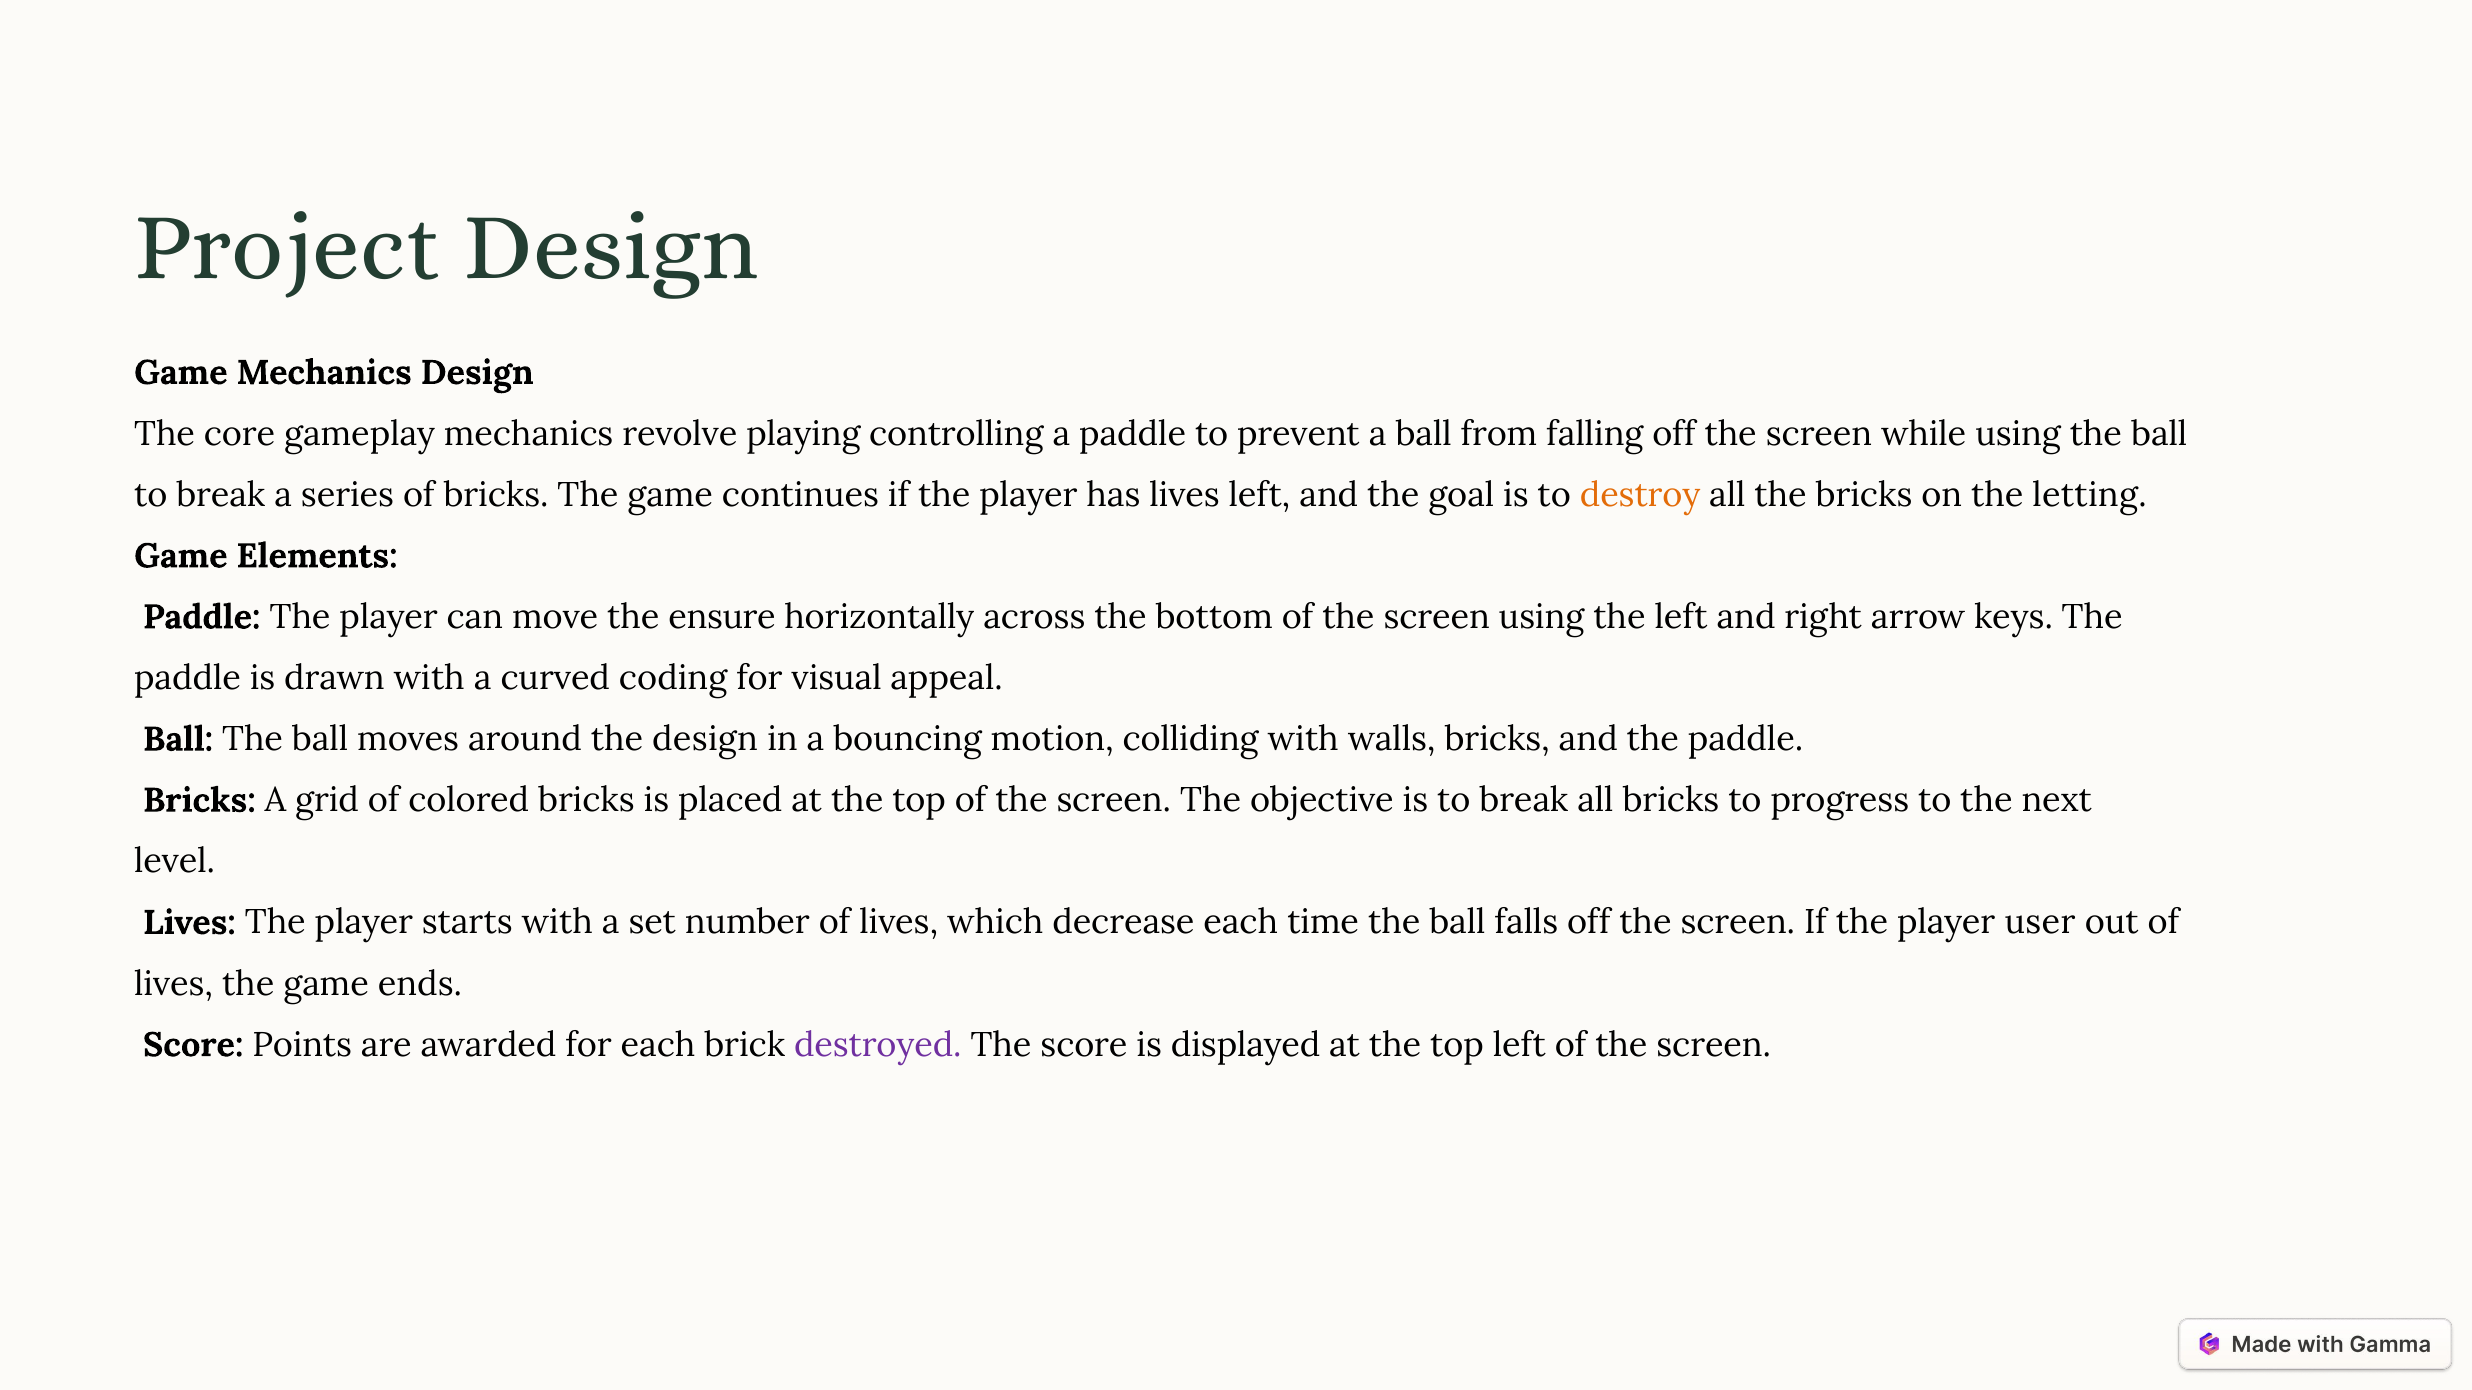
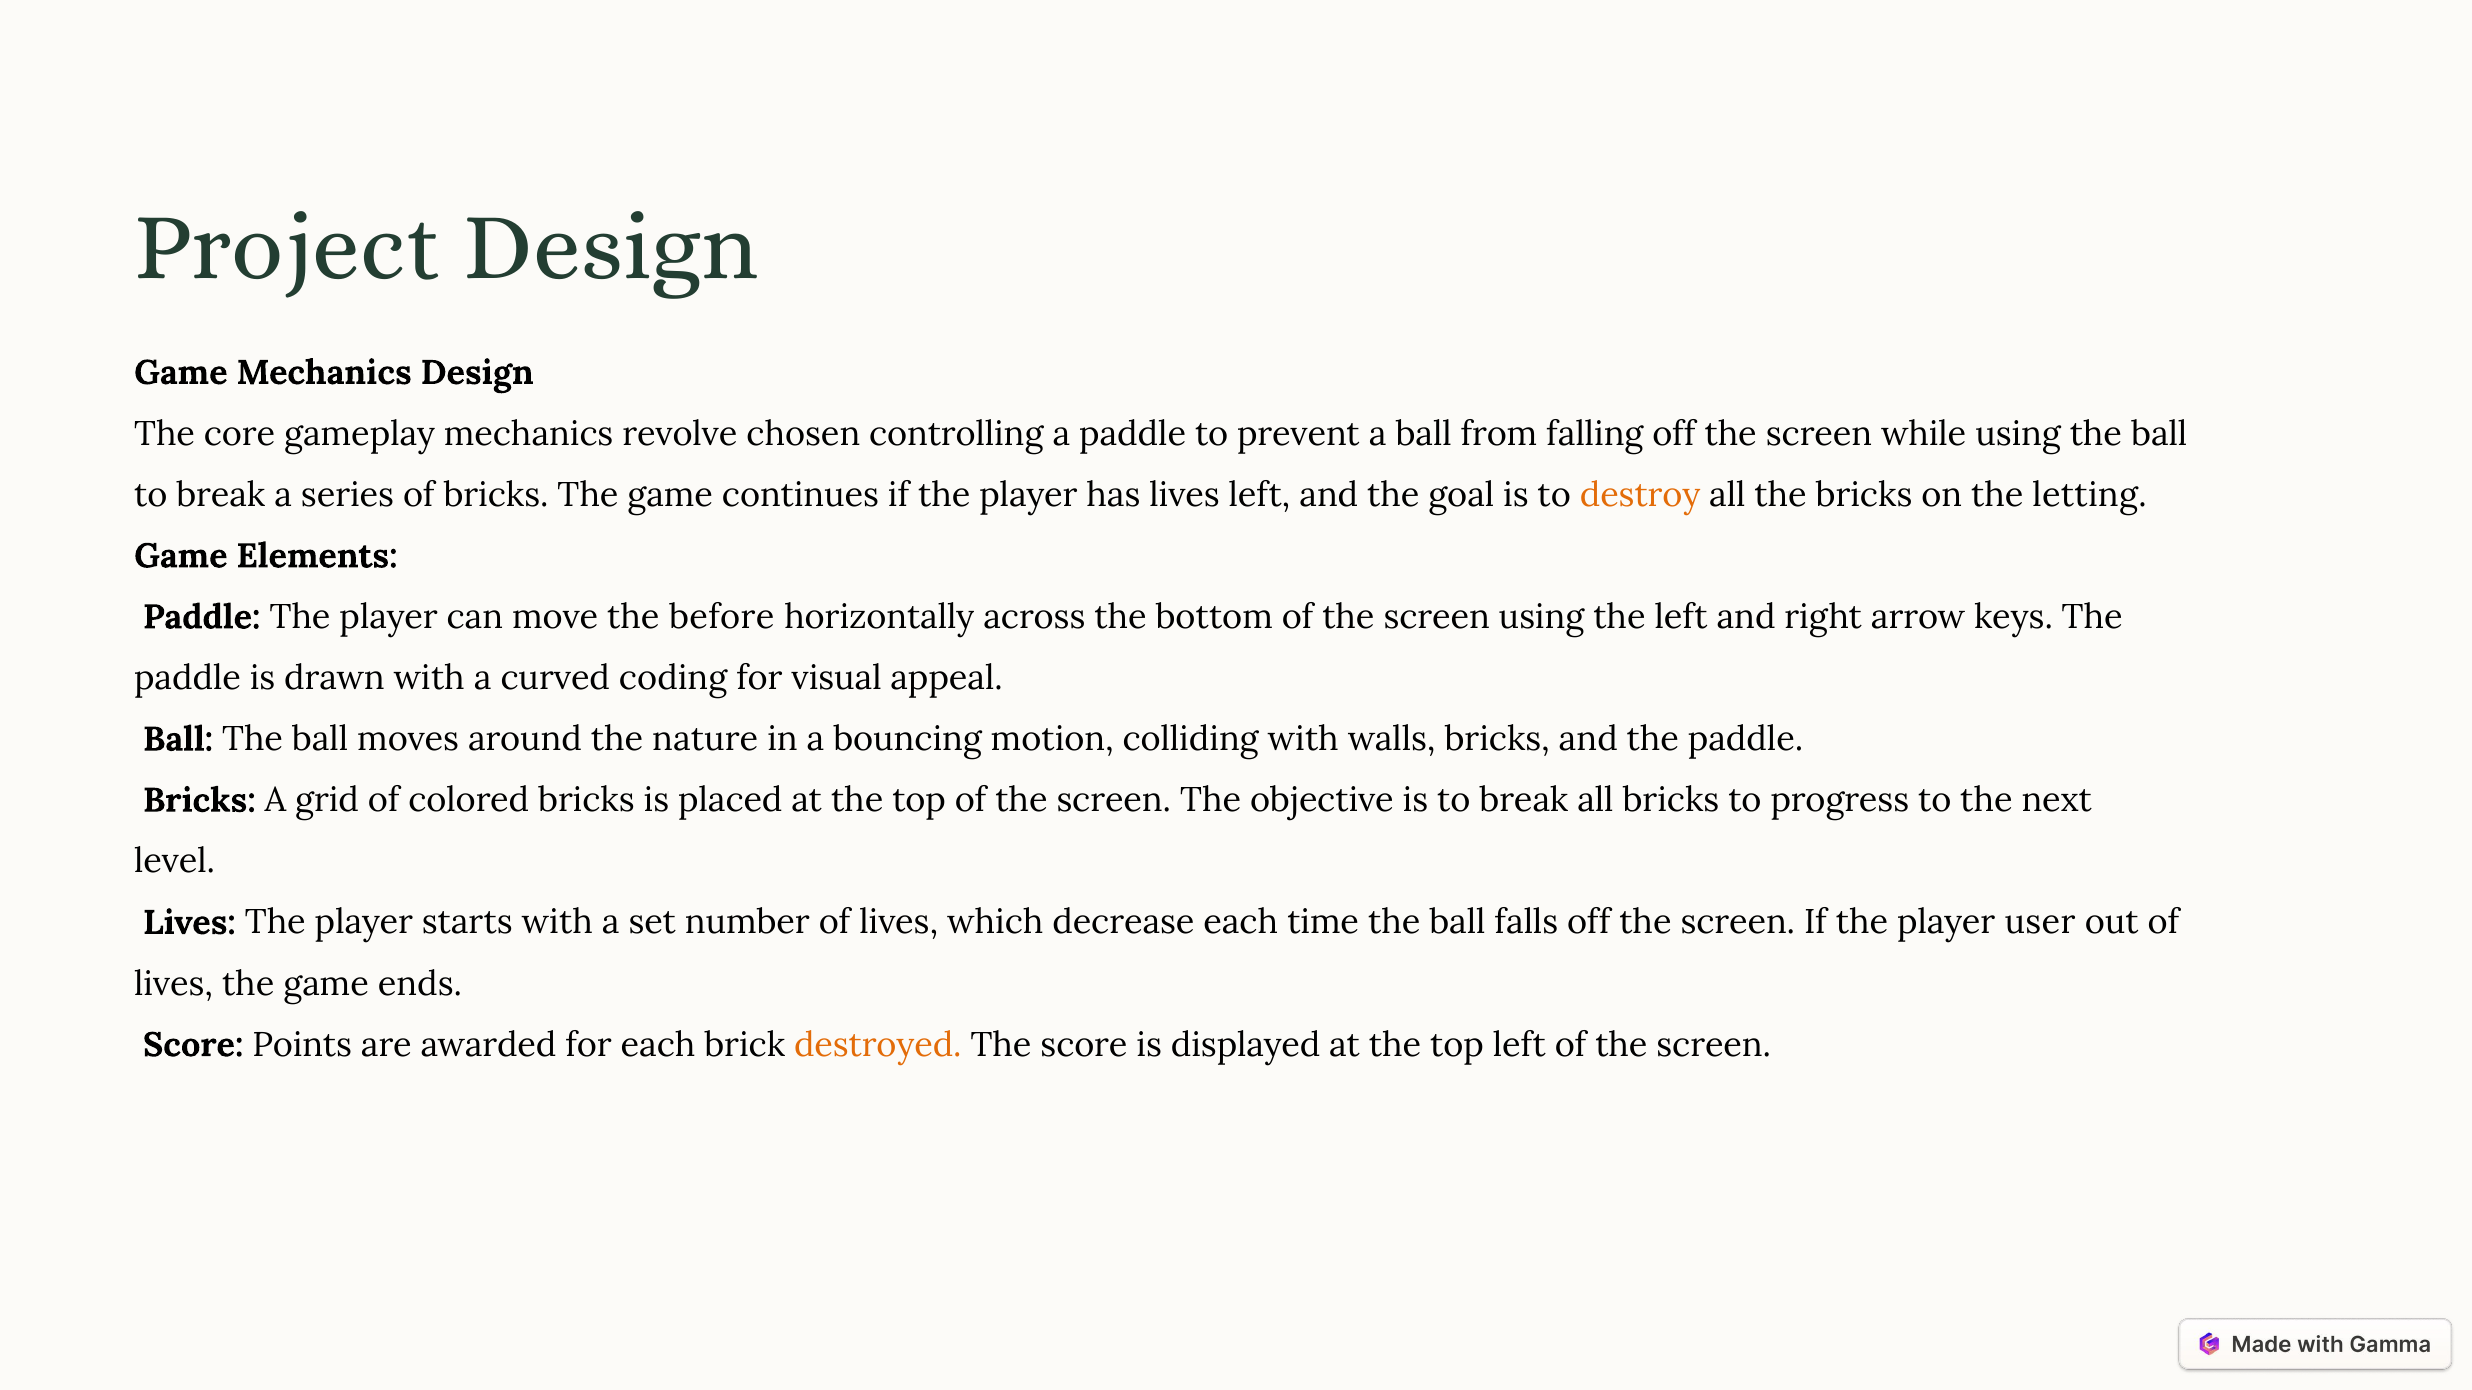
playing: playing -> chosen (803, 434)
ensure: ensure -> before (722, 617)
the design: design -> nature (705, 740)
destroyed colour: purple -> orange (878, 1045)
